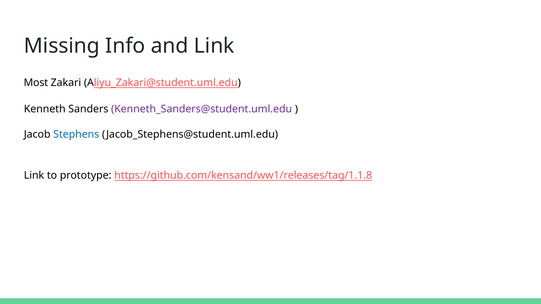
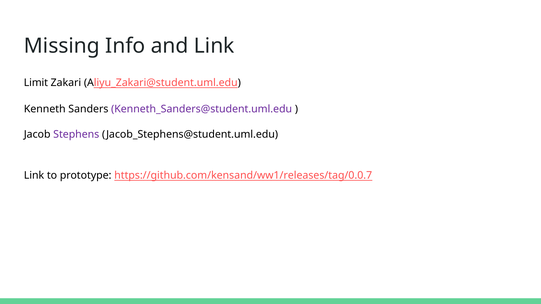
Most: Most -> Limit (36, 83)
Stephens colour: blue -> purple (76, 134)
https://github.com/kensand/ww1/releases/tag/1.1.8: https://github.com/kensand/ww1/releases/tag/1.1.8 -> https://github.com/kensand/ww1/releases/tag/0.0.7 (243, 176)
